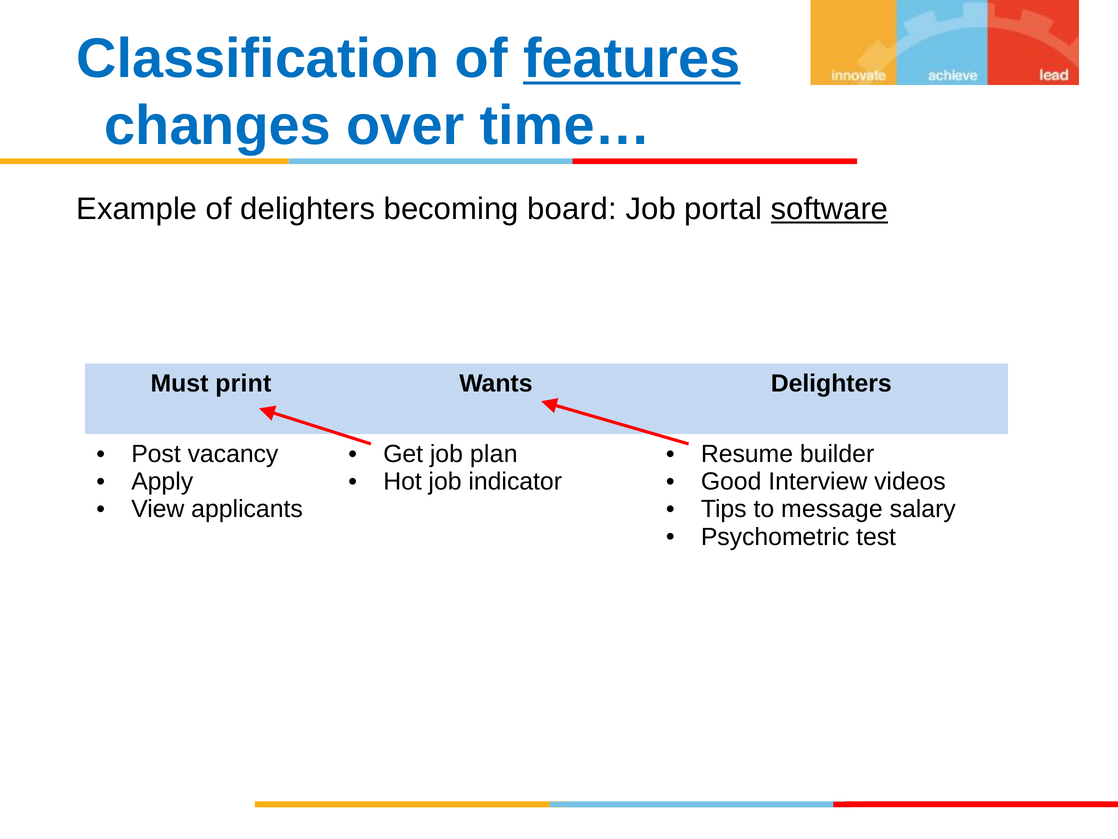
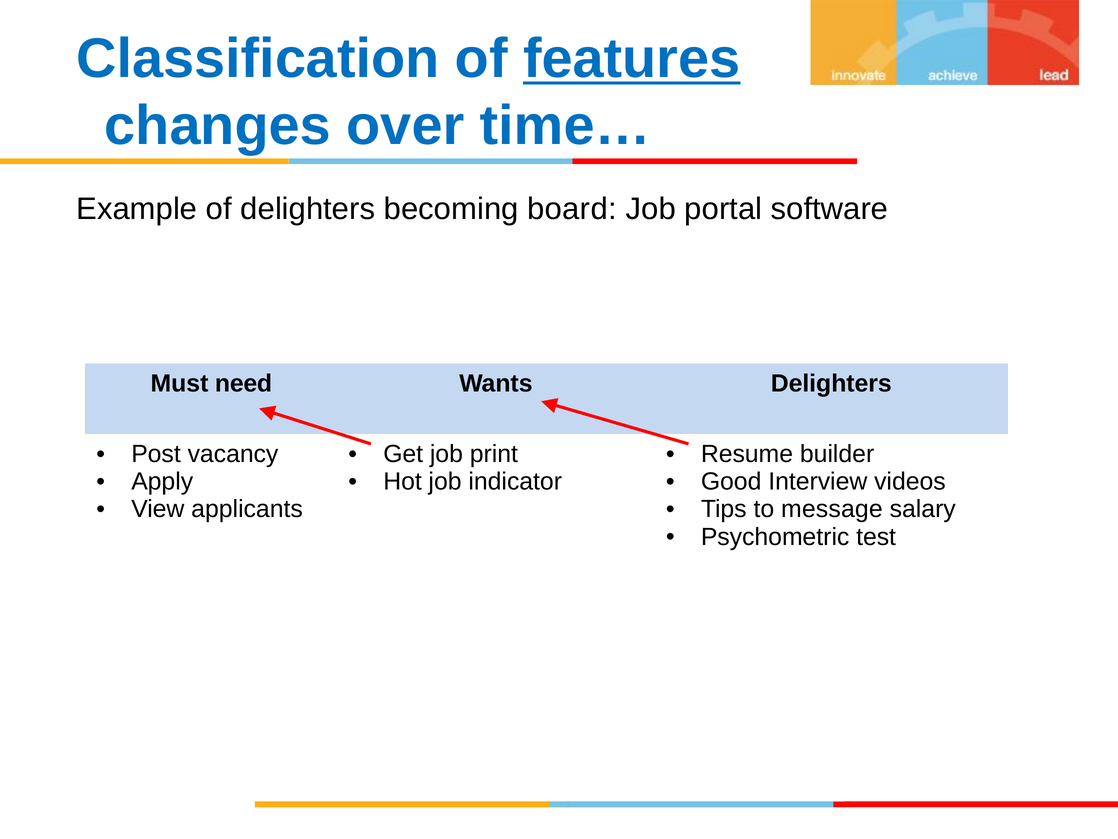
software underline: present -> none (829, 209)
print: print -> need (244, 383)
plan: plan -> print (494, 454)
